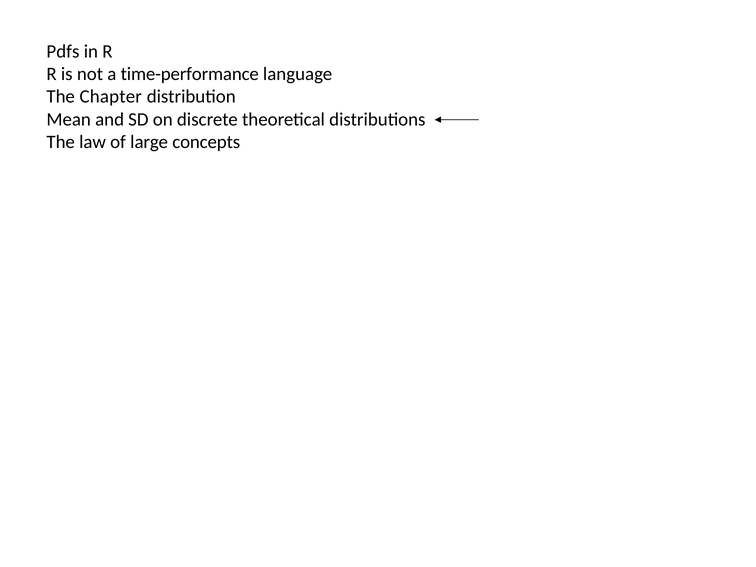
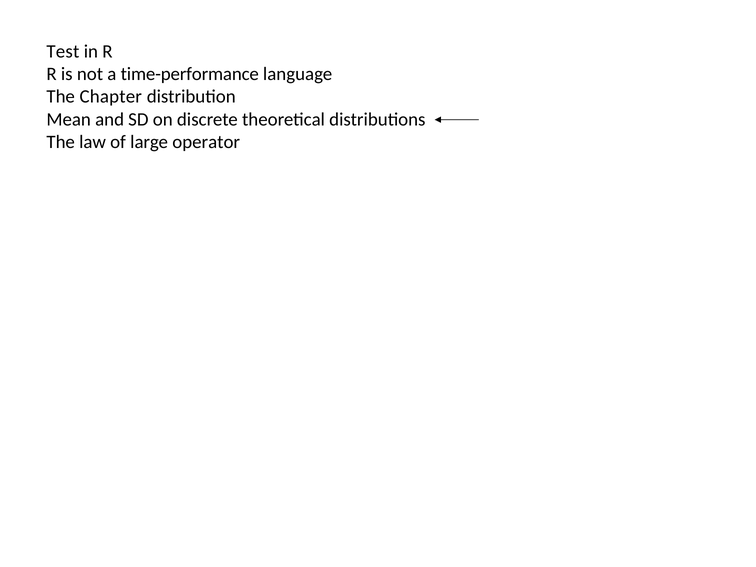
Pdfs: Pdfs -> Test (63, 51)
concepts: concepts -> operator (206, 142)
